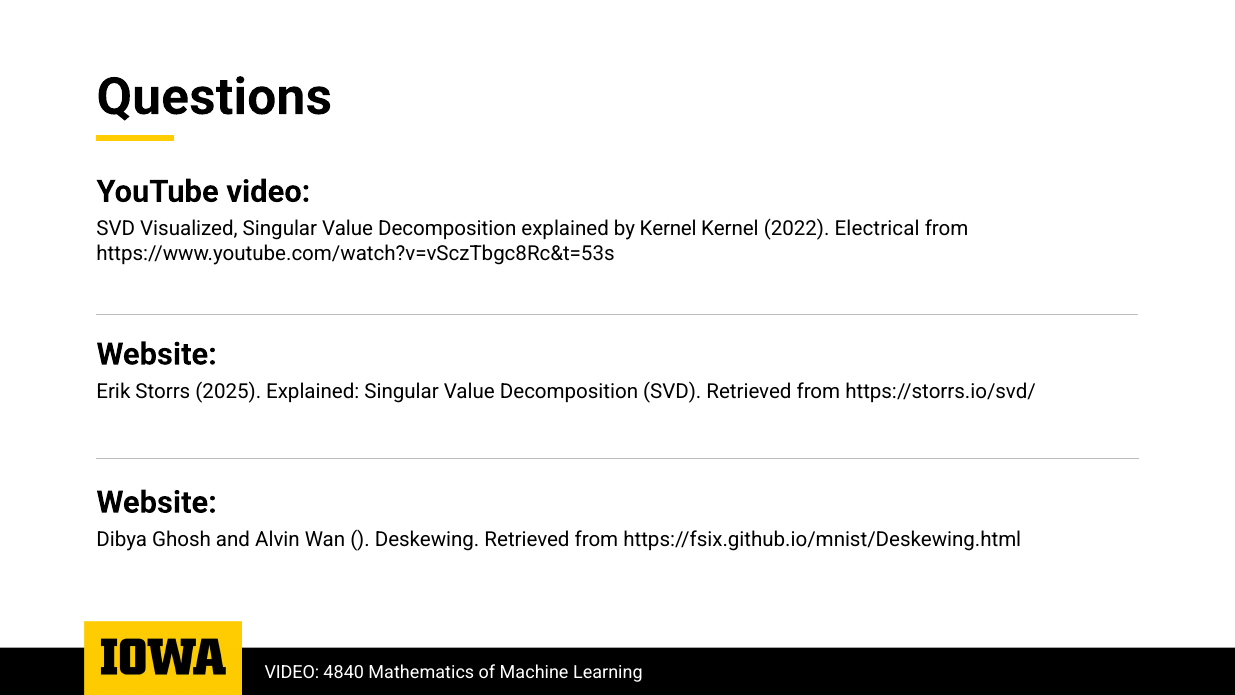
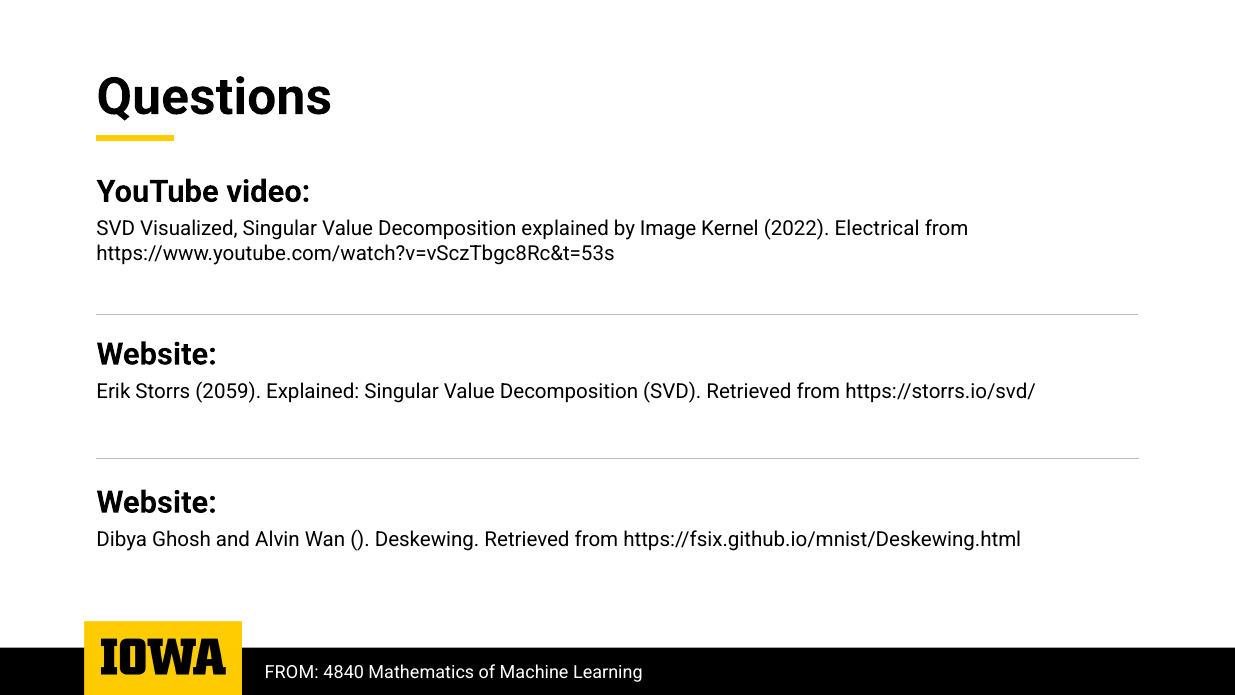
by Kernel: Kernel -> Image (668, 228)
2025: 2025 -> 2059 (228, 391)
VIDEO: VIDEO -> FROM (292, 672)
